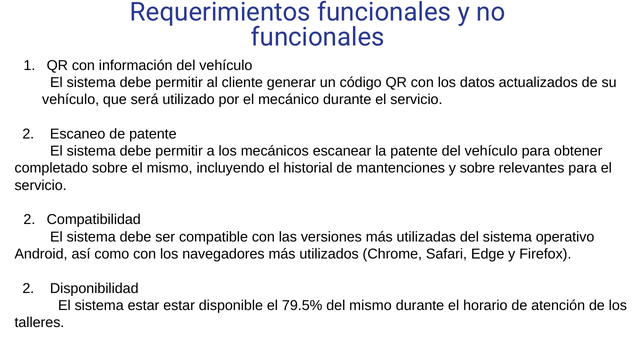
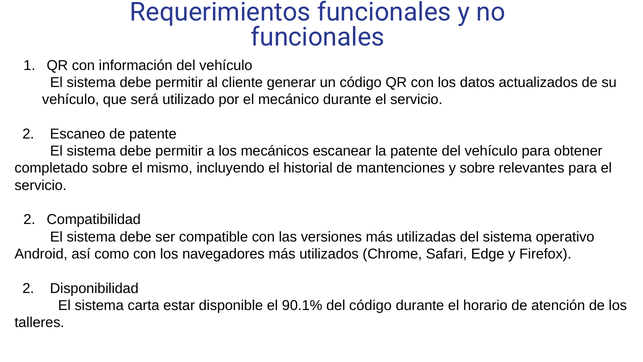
sistema estar: estar -> carta (143, 305)
79.5%: 79.5% -> 90.1% (302, 305)
del mismo: mismo -> código (371, 305)
